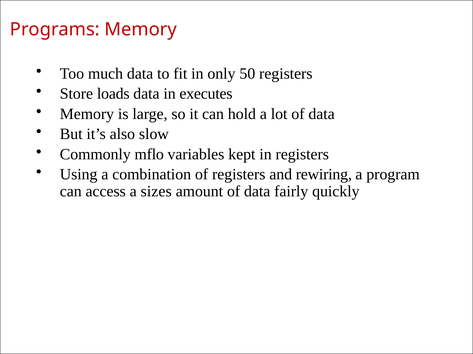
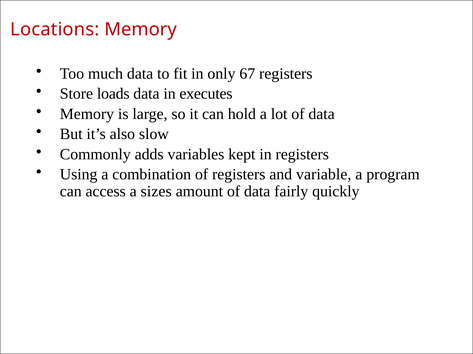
Programs: Programs -> Locations (55, 30)
50: 50 -> 67 (247, 74)
mflo: mflo -> adds (149, 154)
rewiring: rewiring -> variable (324, 175)
